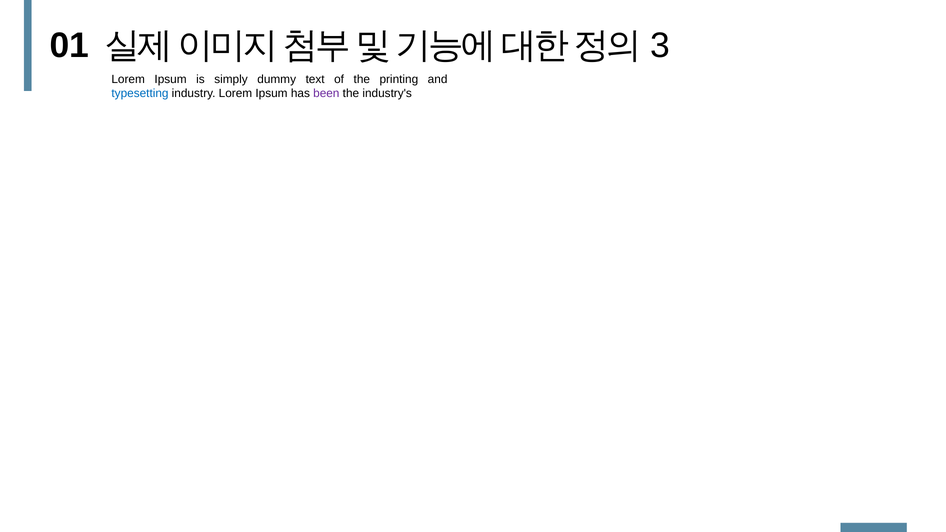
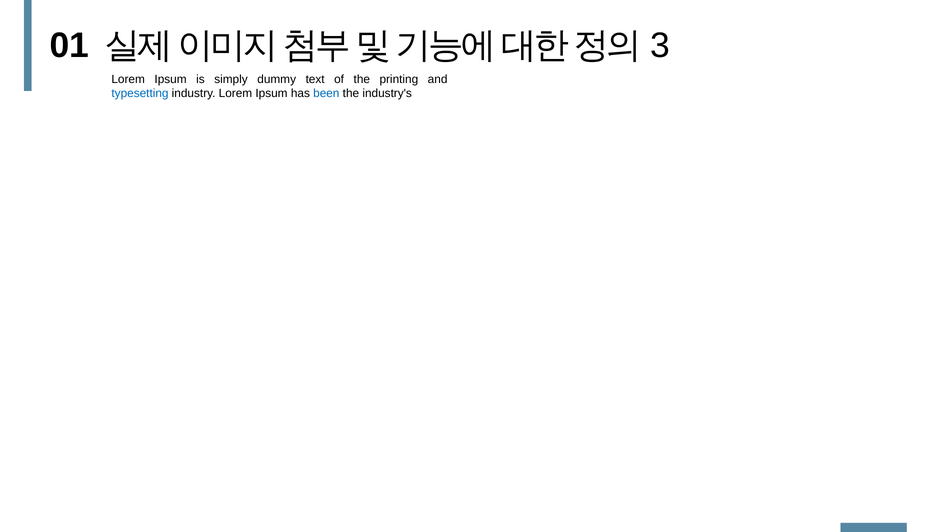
been colour: purple -> blue (326, 93)
